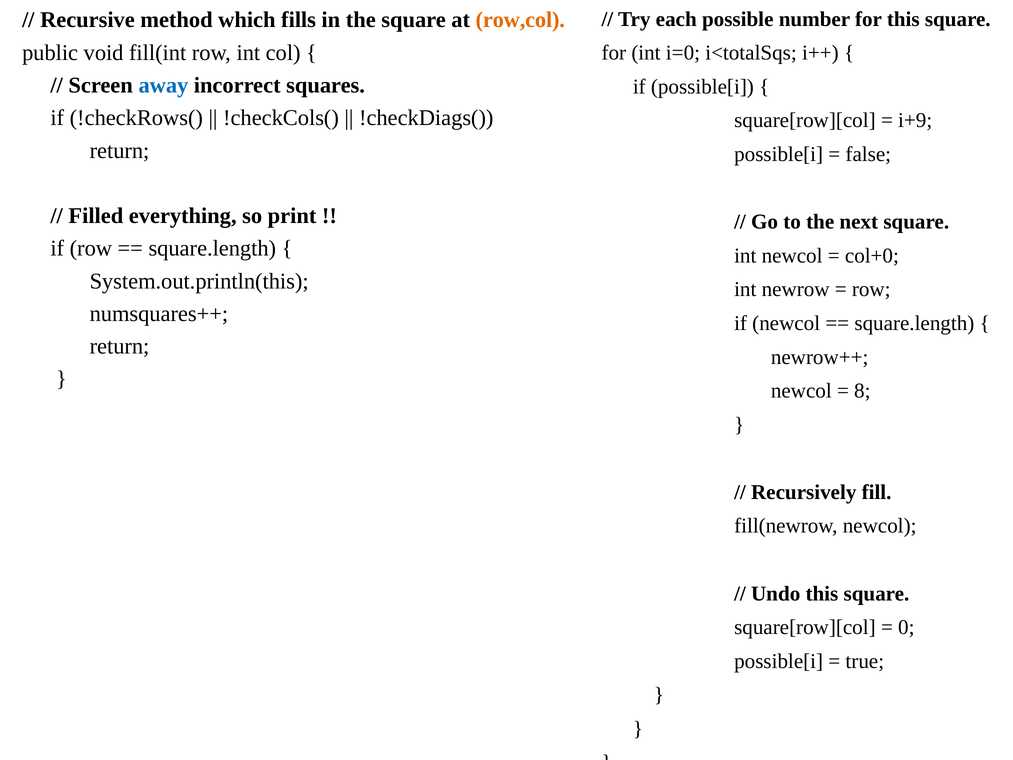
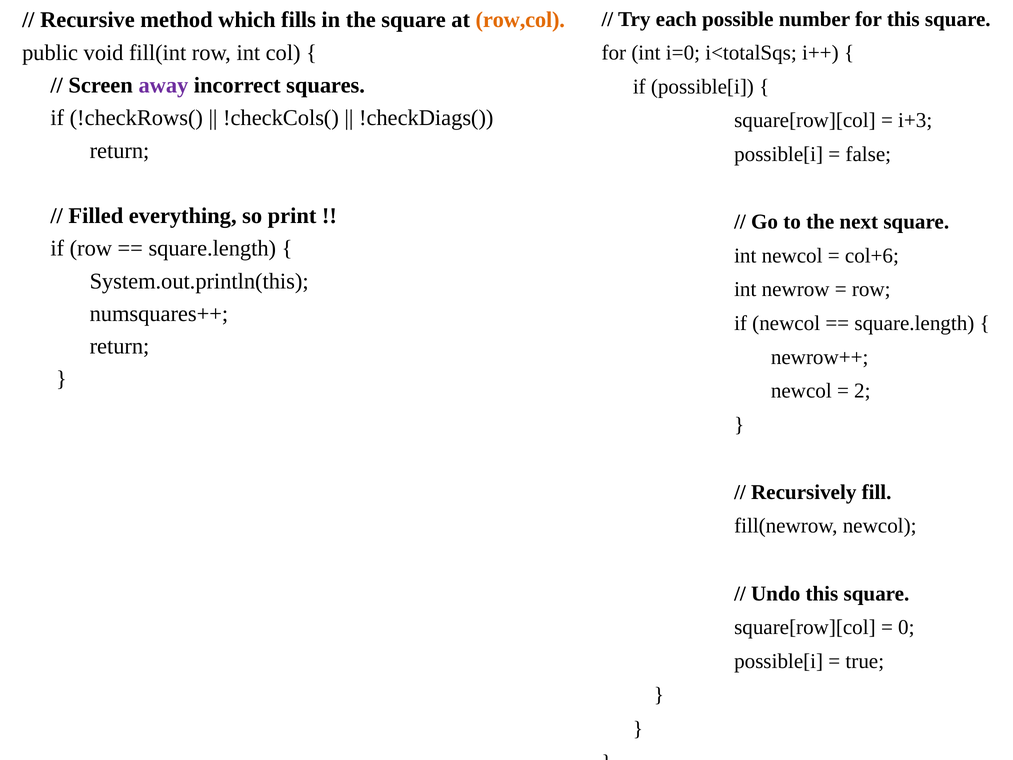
away colour: blue -> purple (163, 85)
i+9: i+9 -> i+3 (915, 120)
col+0: col+0 -> col+6 (872, 256)
8: 8 -> 2 (862, 391)
